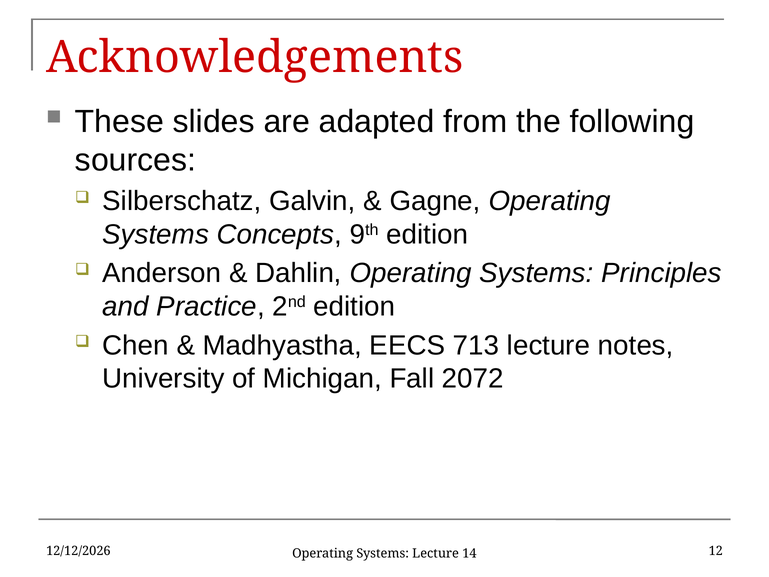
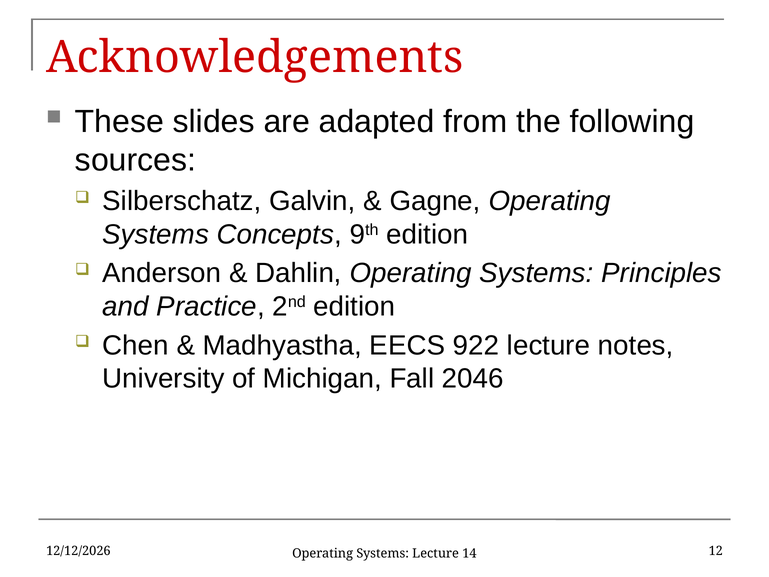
713: 713 -> 922 (476, 345)
2072: 2072 -> 2046 (473, 379)
